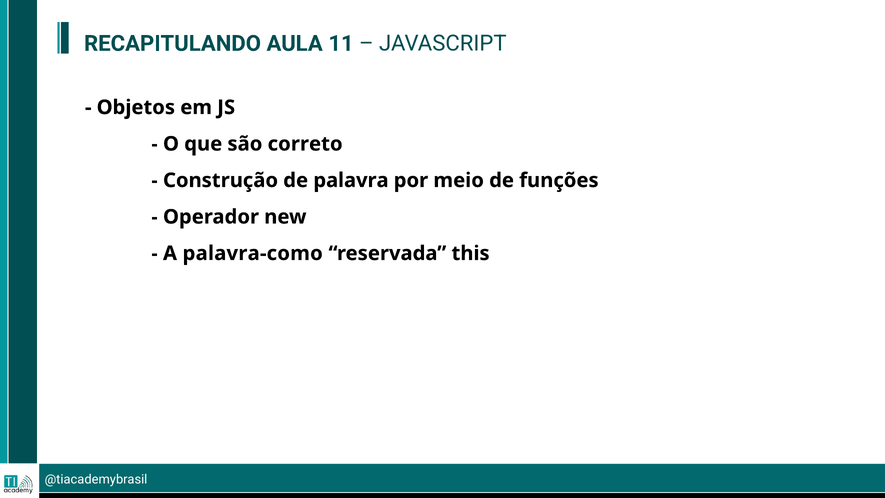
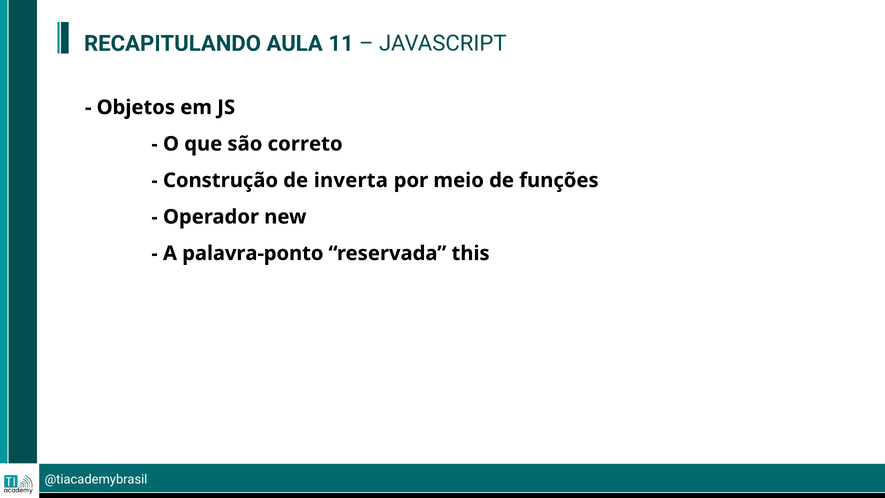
palavra: palavra -> inverta (351, 180)
palavra-como: palavra-como -> palavra-ponto (253, 253)
